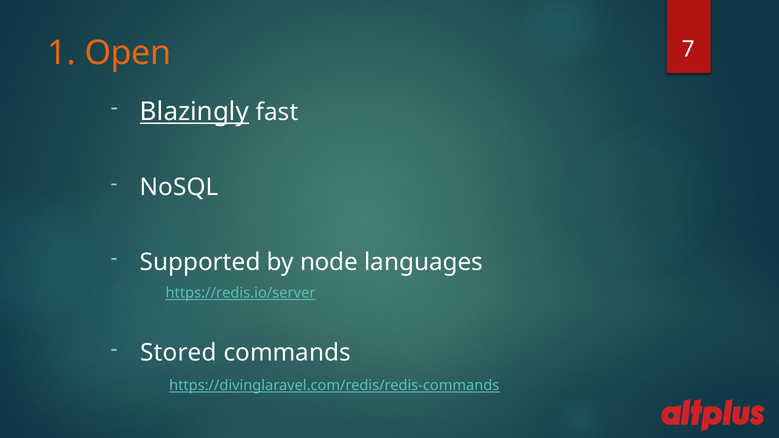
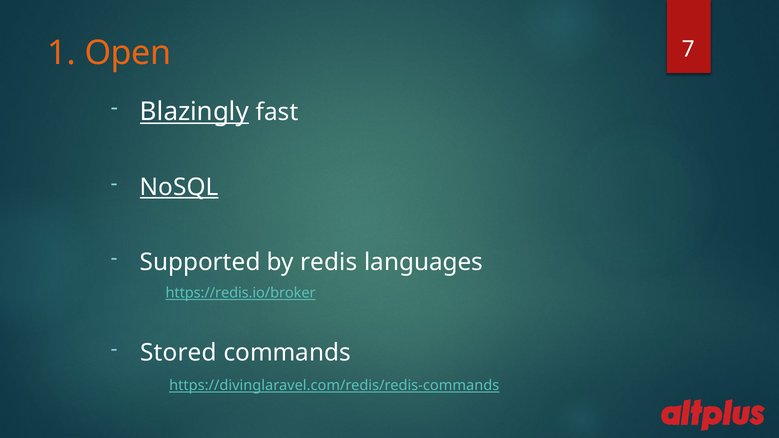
NoSQL underline: none -> present (179, 187)
node: node -> redis (329, 262)
https://redis.io/server: https://redis.io/server -> https://redis.io/broker (241, 293)
